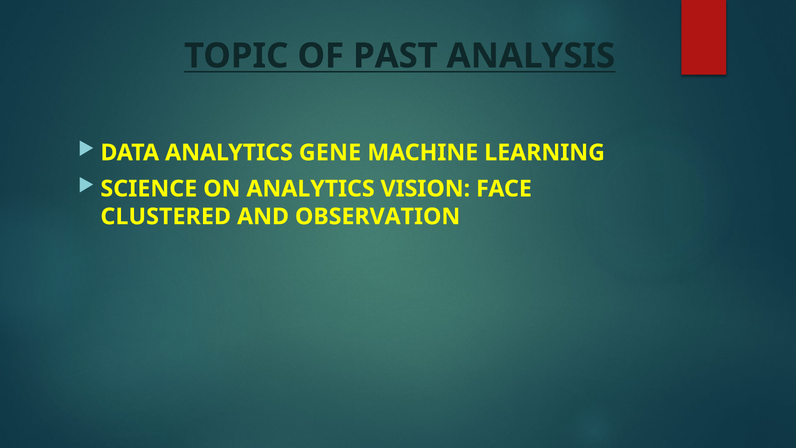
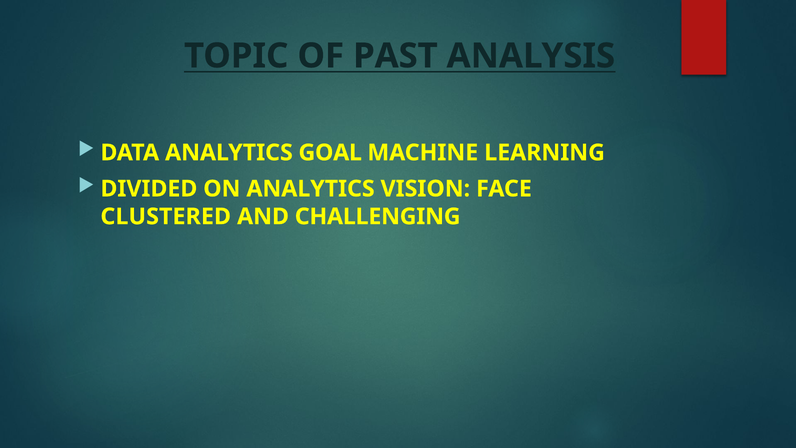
GENE: GENE -> GOAL (330, 153)
SCIENCE: SCIENCE -> DIVIDED (149, 189)
OBSERVATION: OBSERVATION -> CHALLENGING (378, 216)
